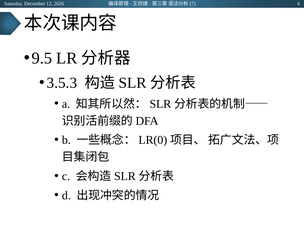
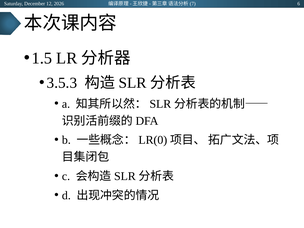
9.5: 9.5 -> 1.5 (42, 58)
